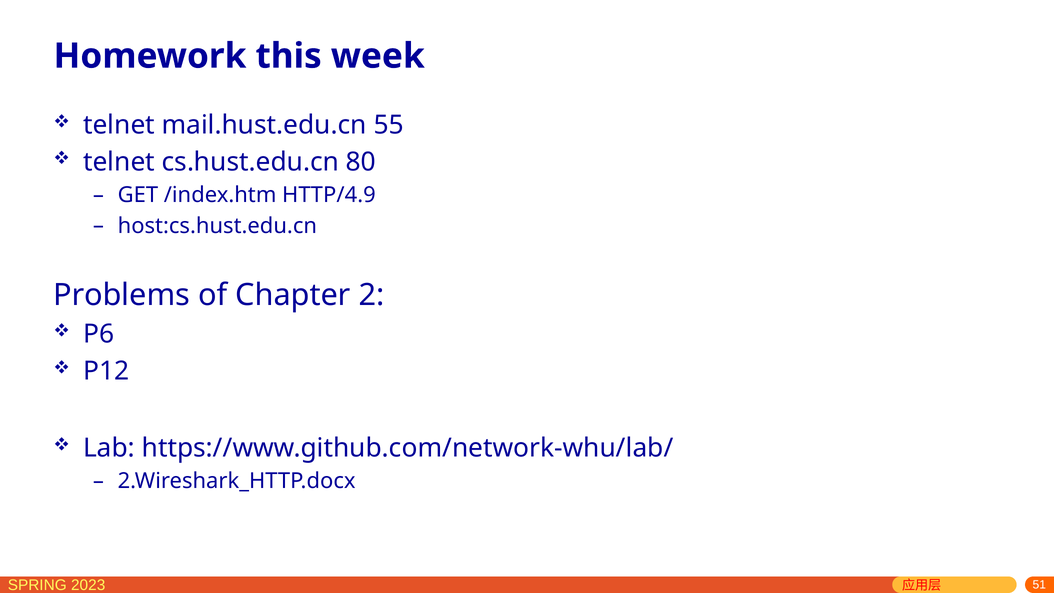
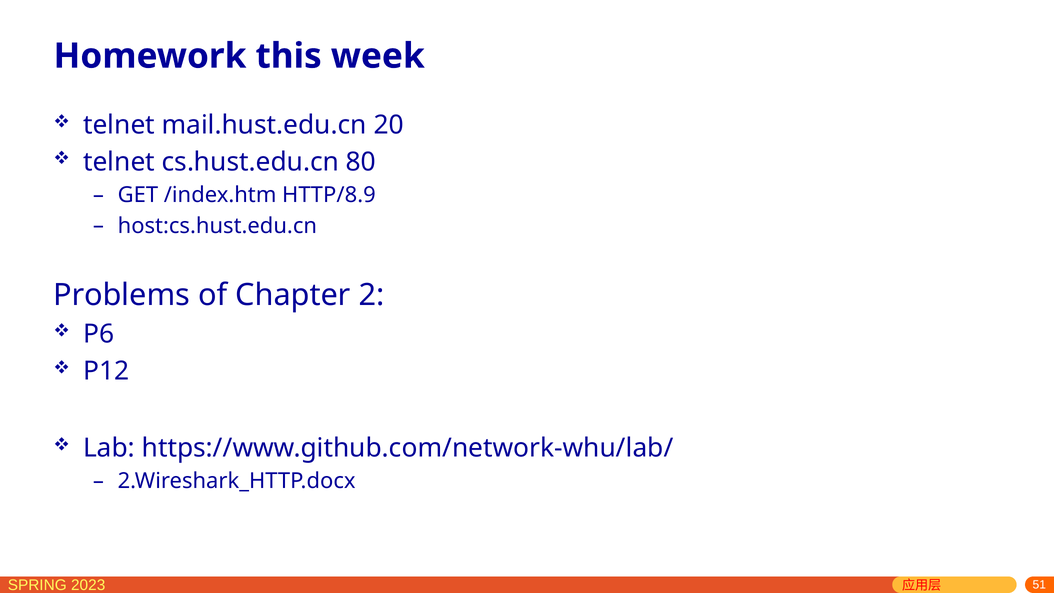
55: 55 -> 20 (389, 125)
HTTP/4.9: HTTP/4.9 -> HTTP/8.9 (329, 195)
